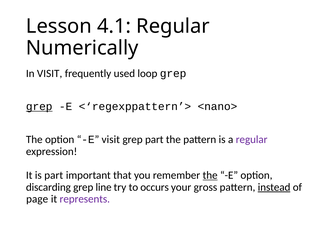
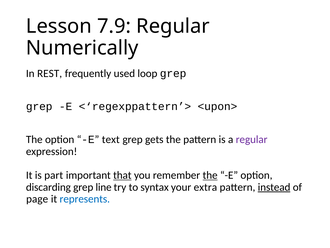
4.1: 4.1 -> 7.9 (114, 26)
In VISIT: VISIT -> REST (50, 73)
grep underline: present -> none (39, 106)
<nano>: <nano> -> <upon> (217, 106)
E visit: visit -> text (111, 139)
grep part: part -> gets (154, 139)
that underline: none -> present (122, 175)
occurs: occurs -> syntax (155, 187)
gross: gross -> extra (205, 187)
represents colour: purple -> blue (85, 199)
